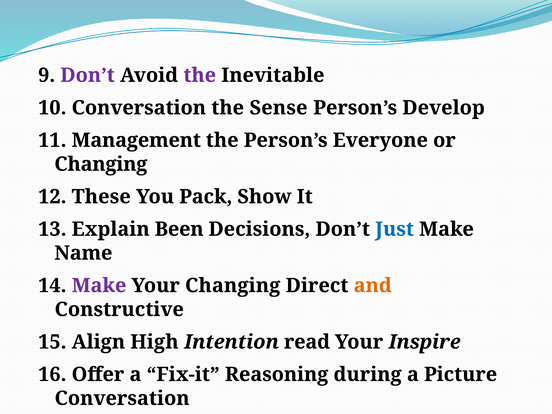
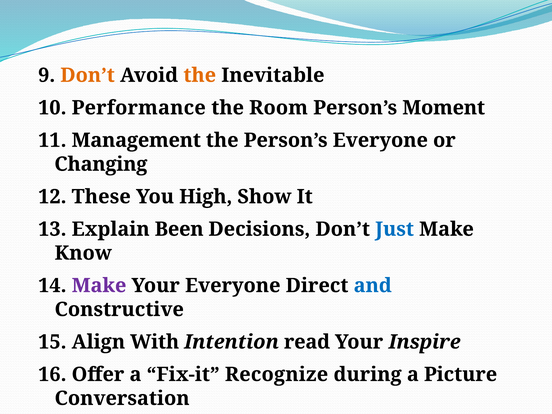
Don’t colour: purple -> orange (88, 75)
the colour: purple -> orange (200, 75)
10 Conversation: Conversation -> Performance (139, 108)
Sense: Sense -> Room (279, 108)
Develop: Develop -> Moment (444, 108)
Pack: Pack -> High (206, 197)
Name: Name -> Know (83, 253)
Your Changing: Changing -> Everyone (233, 286)
and colour: orange -> blue (373, 286)
High: High -> With (155, 342)
Reasoning: Reasoning -> Recognize (277, 374)
